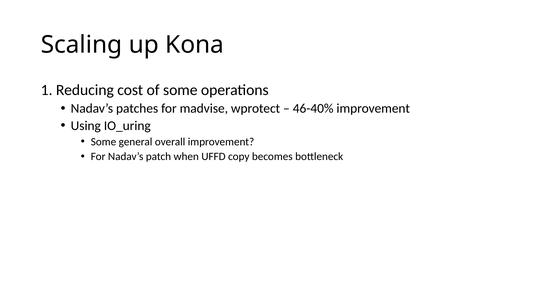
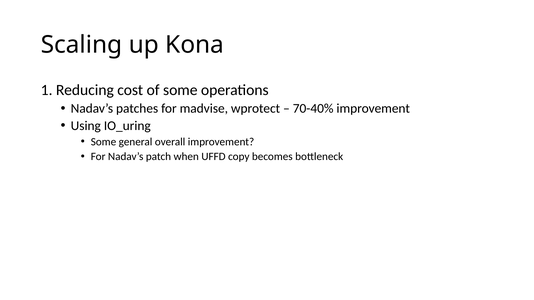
46-40%: 46-40% -> 70-40% (313, 109)
